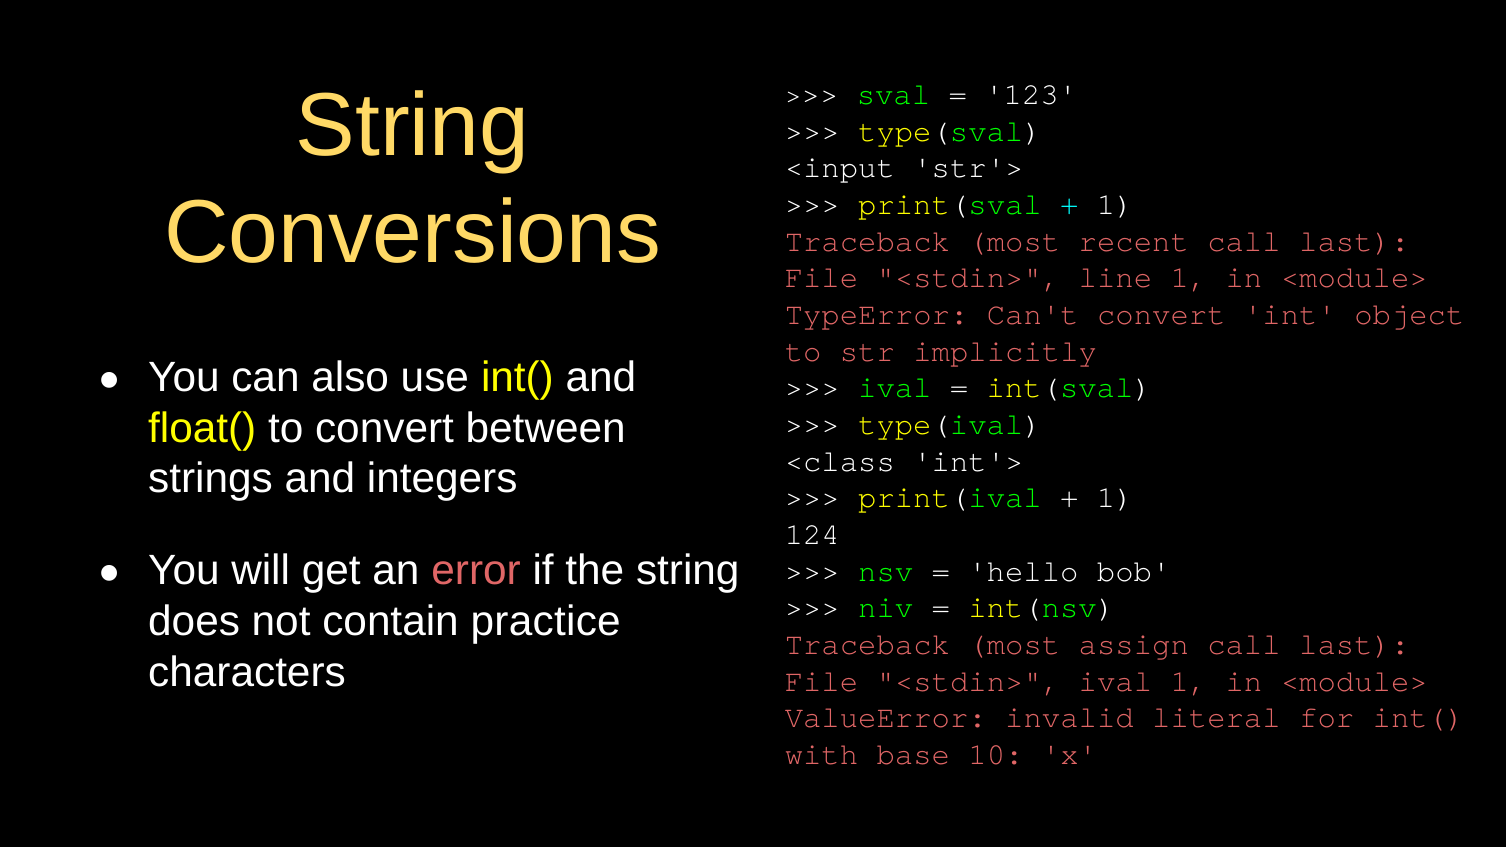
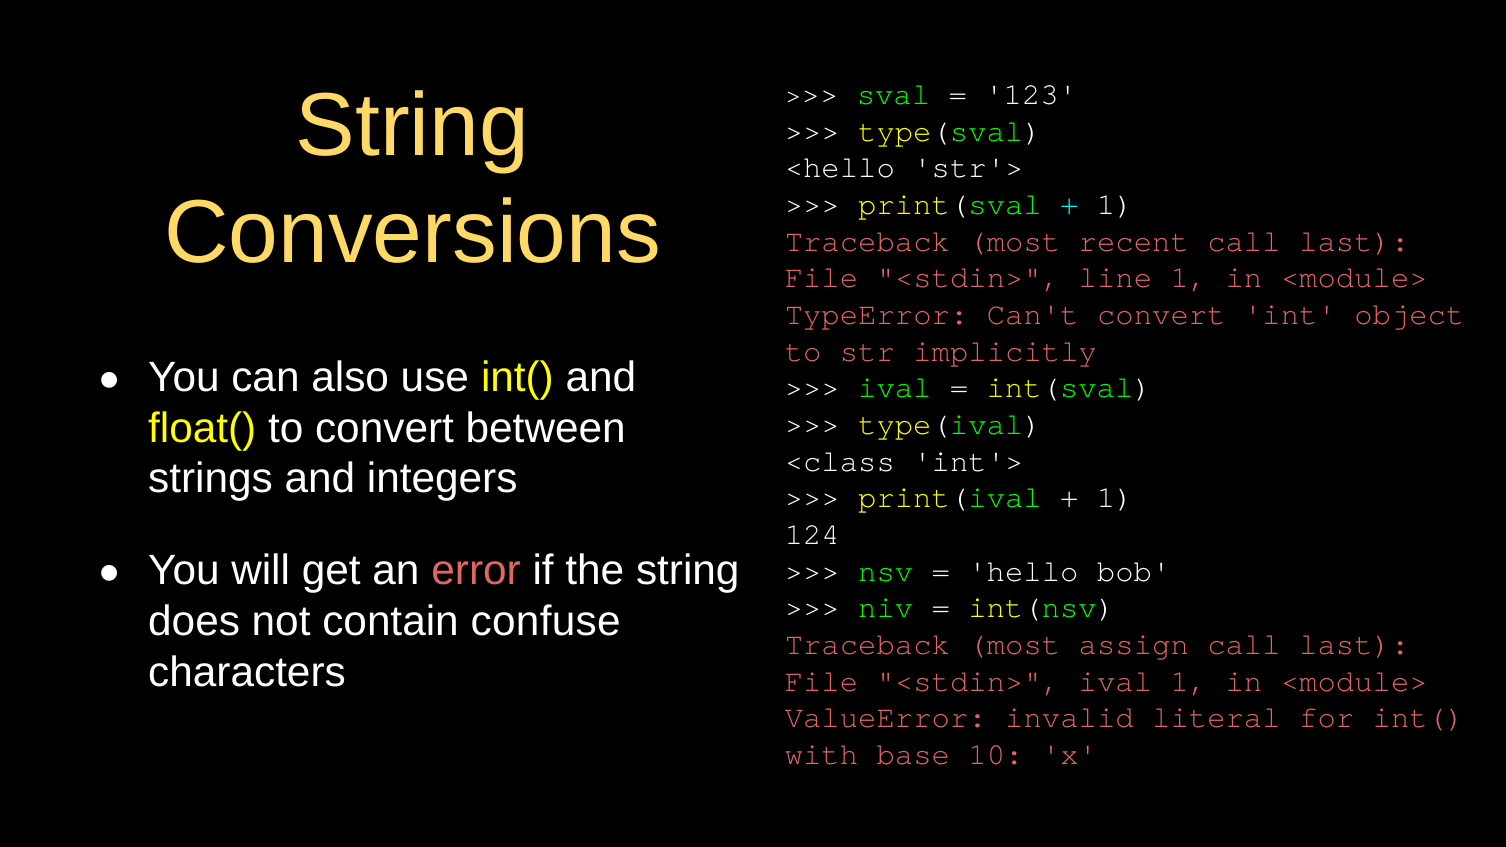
<input: <input -> <hello (840, 168)
practice: practice -> confuse (546, 622)
